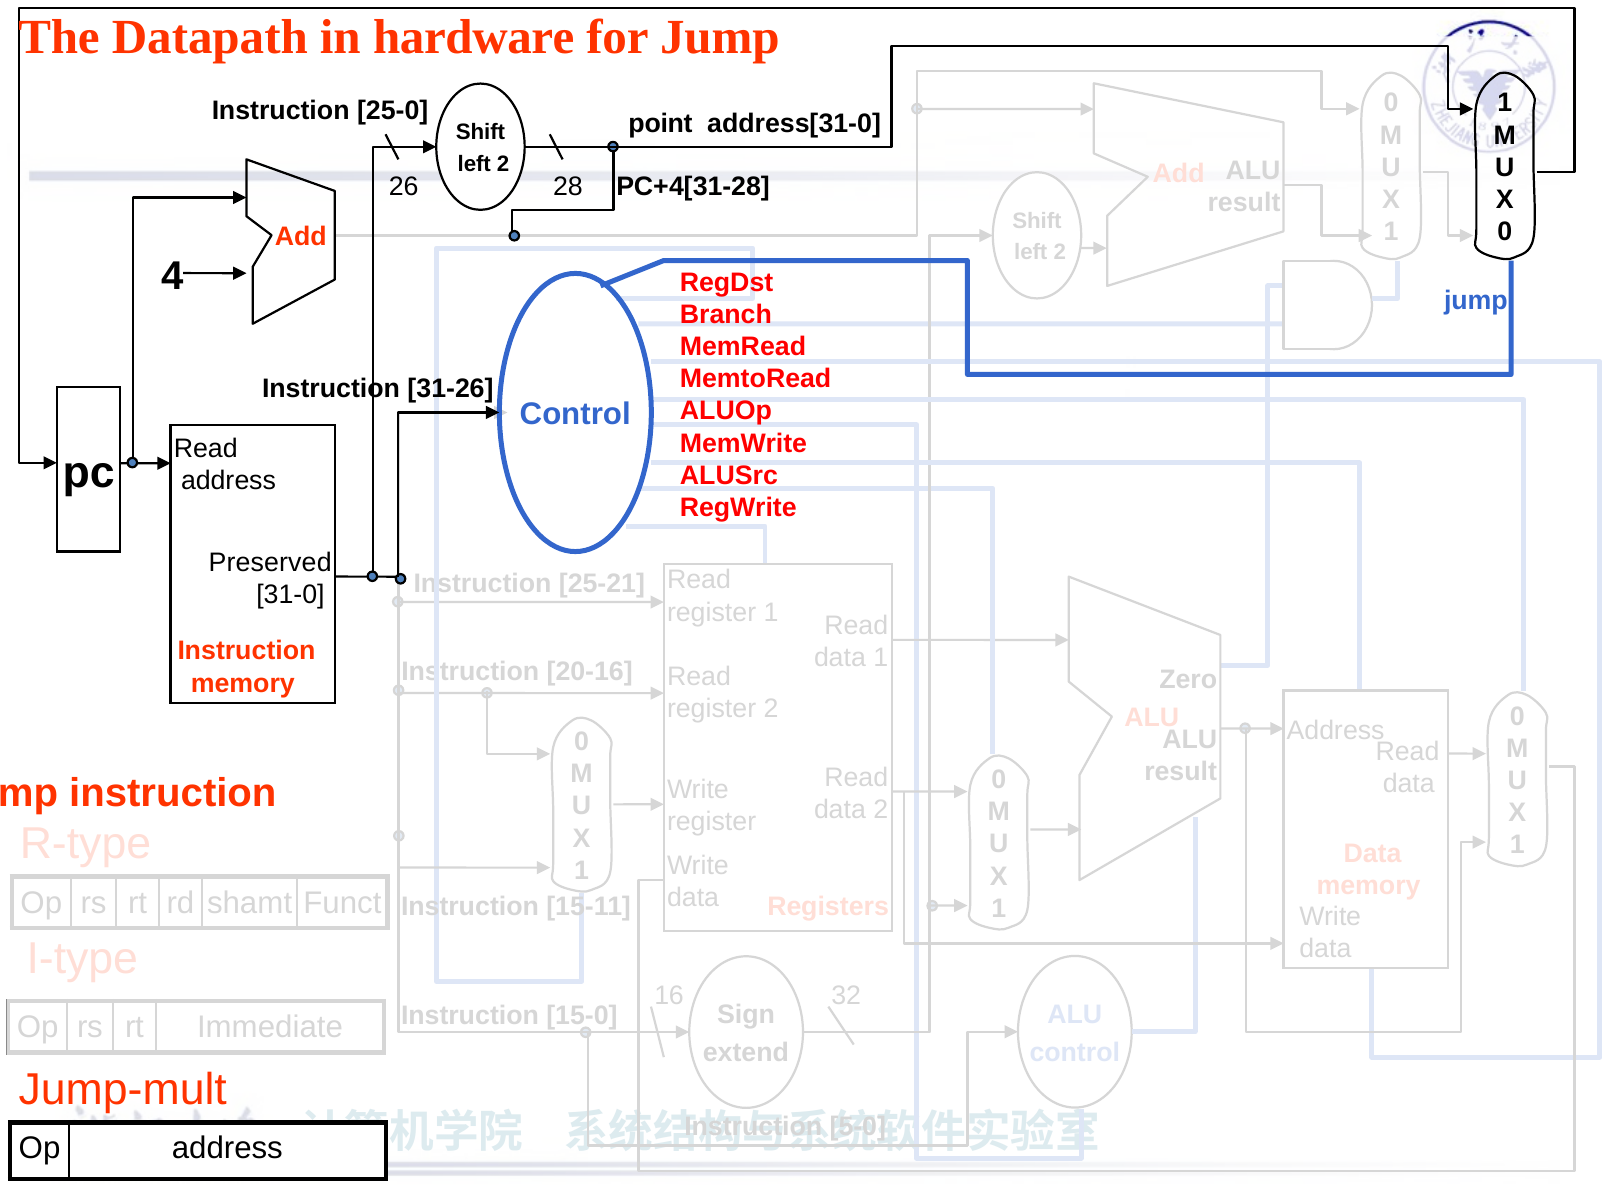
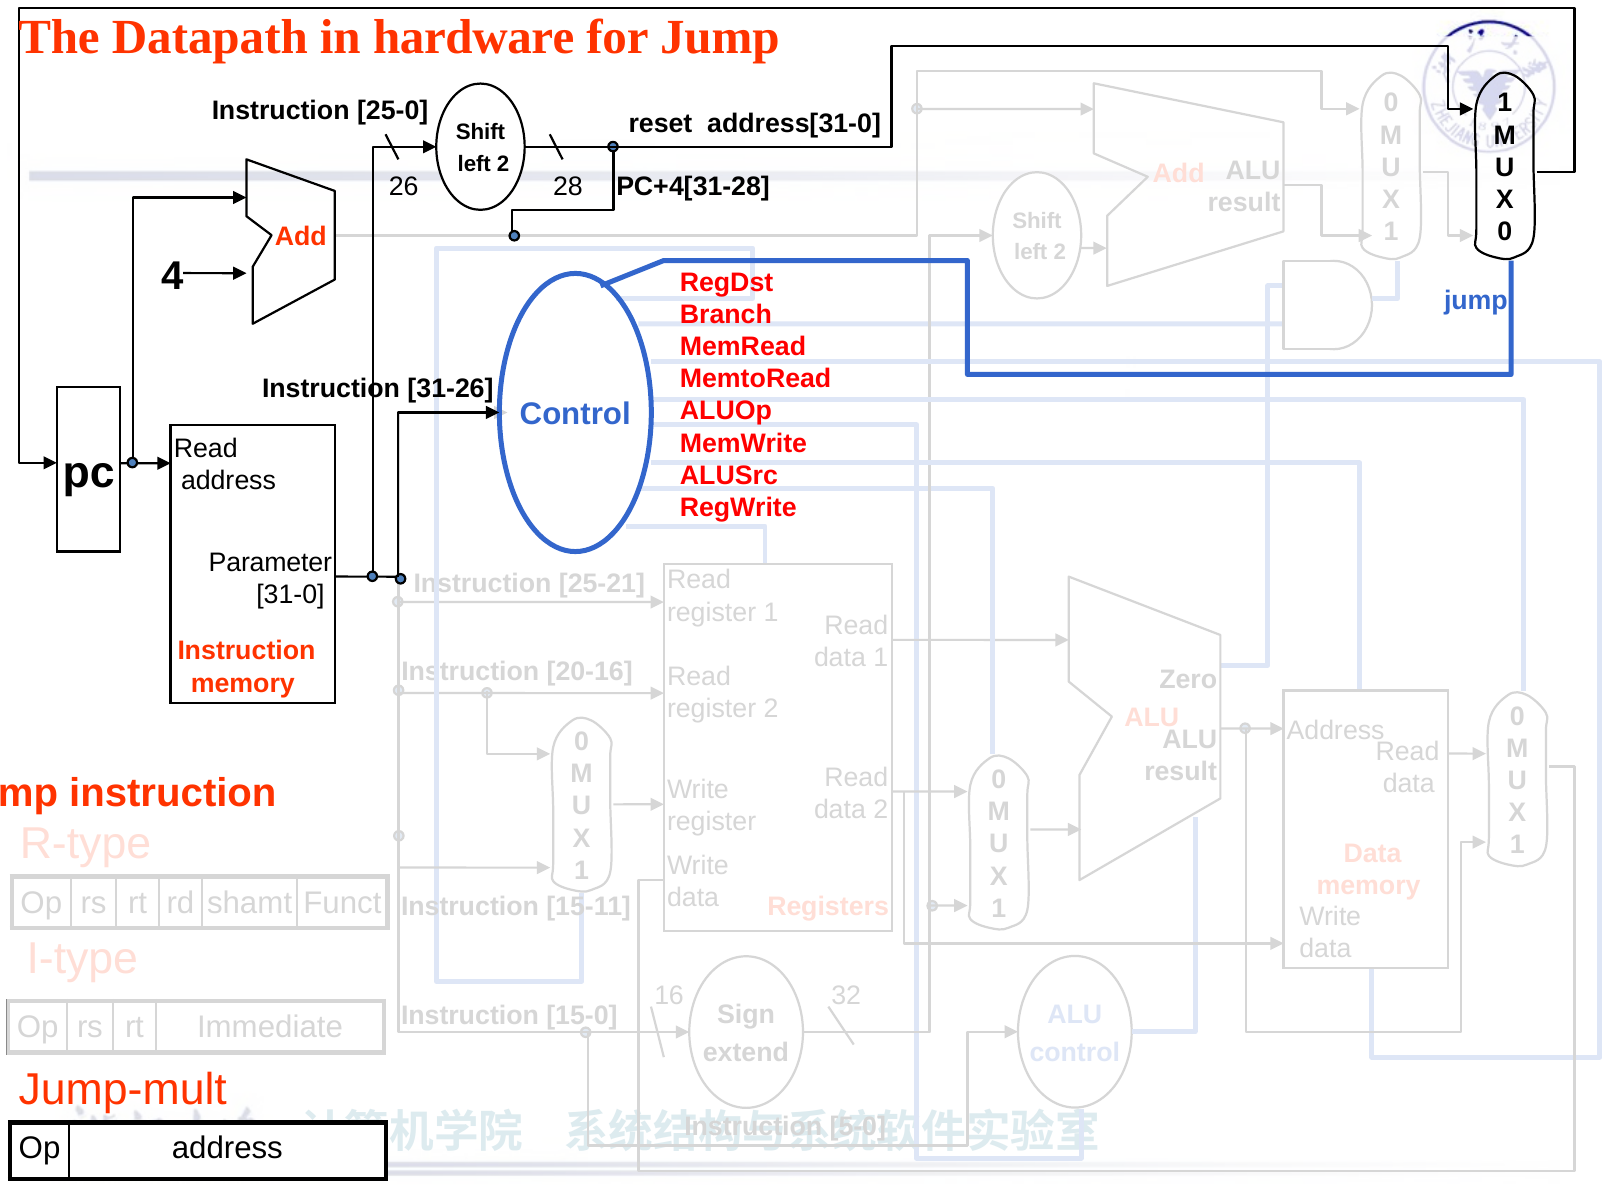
point: point -> reset (660, 124)
Preserved: Preserved -> Parameter (270, 563)
